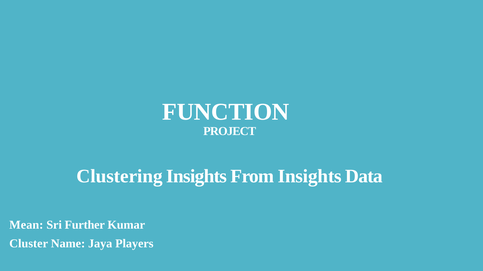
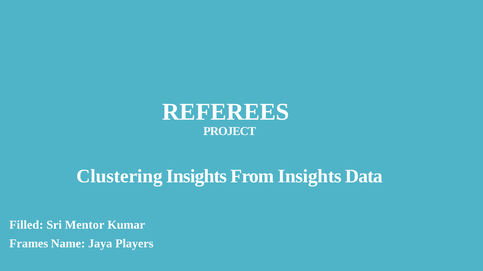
FUNCTION: FUNCTION -> REFEREES (226, 112)
Mean: Mean -> Filled (26, 225)
Further: Further -> Mentor (85, 225)
Cluster: Cluster -> Frames (29, 244)
